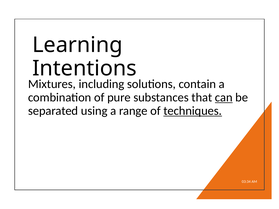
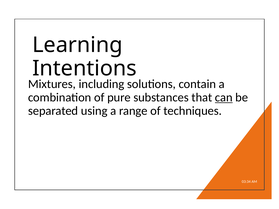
techniques underline: present -> none (193, 111)
